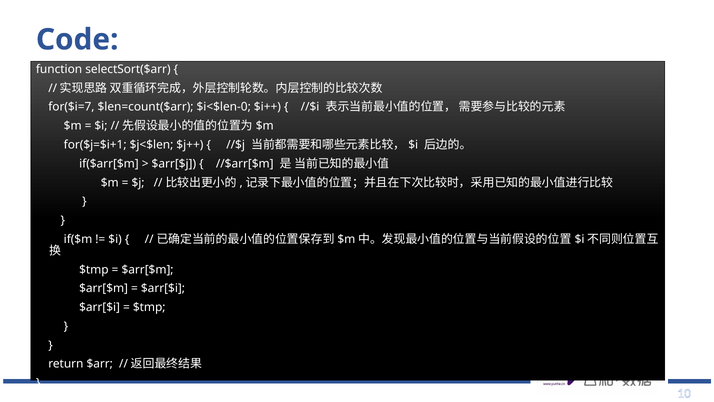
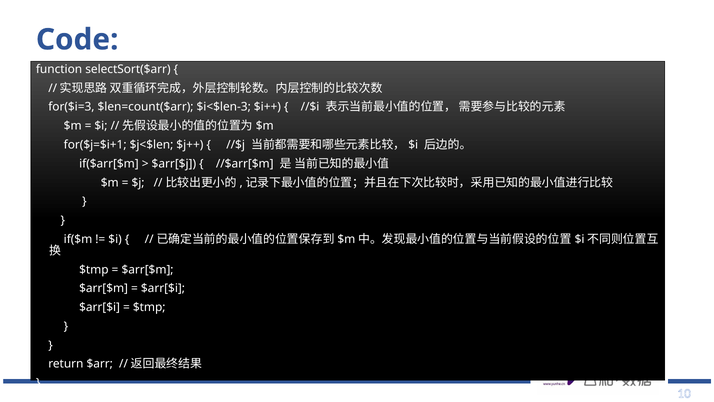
for($i=7: for($i=7 -> for($i=3 (71, 107)
$i<$len-0: $i<$len-0 -> $i<$len-3 (224, 107)
